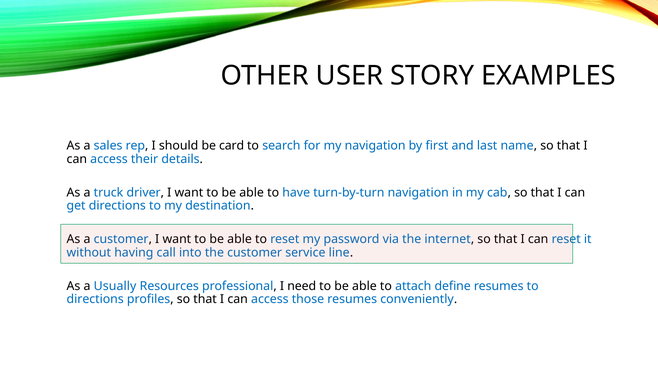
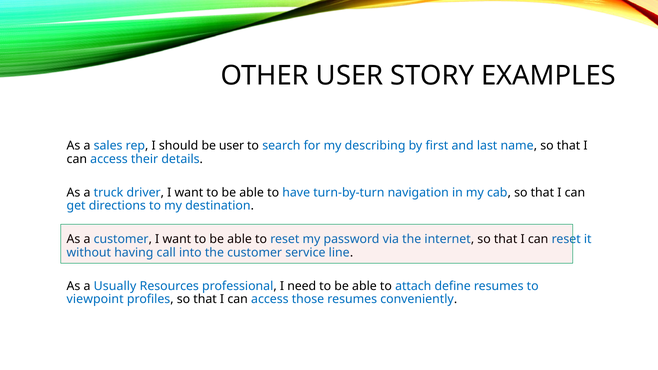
be card: card -> user (232, 146)
my navigation: navigation -> describing (375, 146)
directions: directions -> viewpoint (95, 299)
